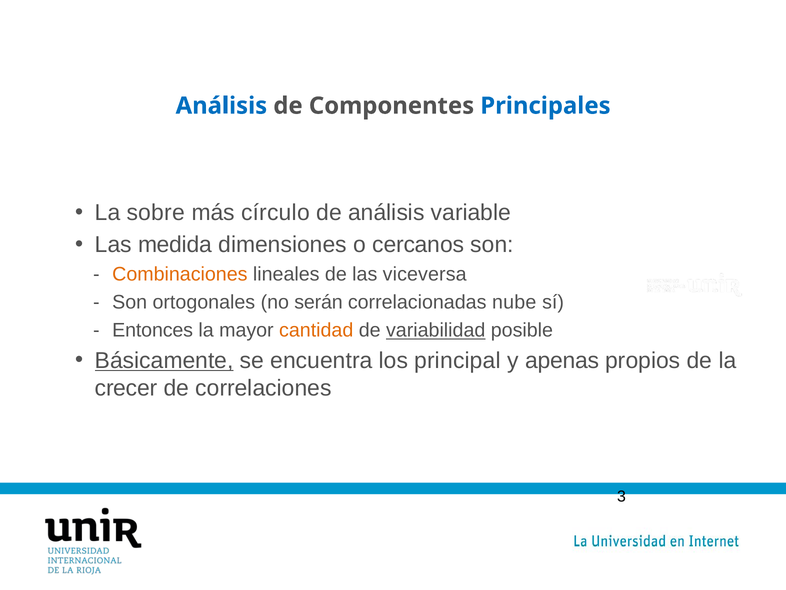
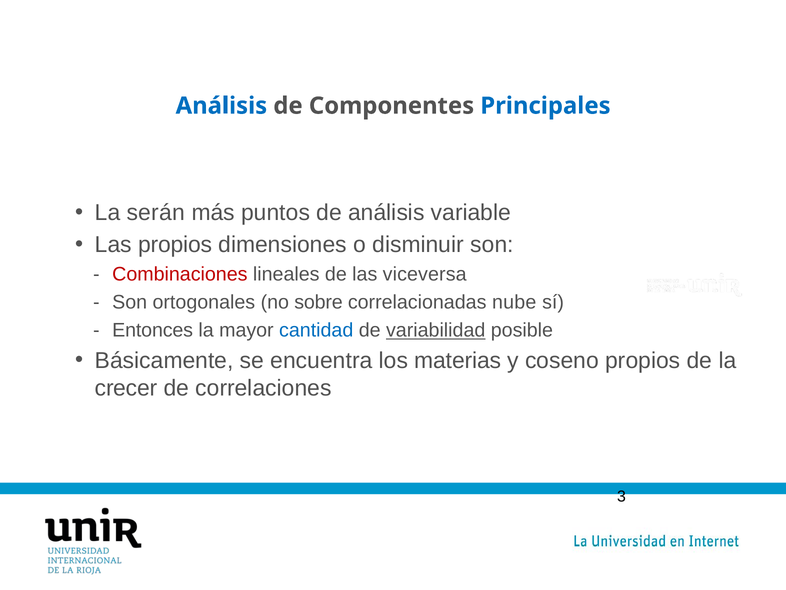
sobre: sobre -> serán (156, 213)
círculo: círculo -> puntos (276, 213)
Las medida: medida -> propios (175, 245)
cercanos: cercanos -> disminuir (418, 245)
Combinaciones colour: orange -> red (180, 274)
serán: serán -> sobre (319, 302)
cantidad colour: orange -> blue (316, 330)
Básicamente underline: present -> none (164, 360)
principal: principal -> materias (458, 360)
apenas: apenas -> coseno (562, 360)
